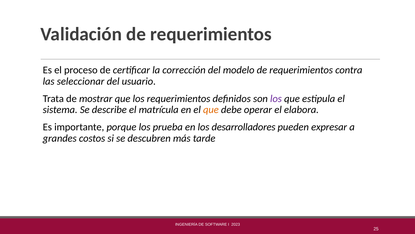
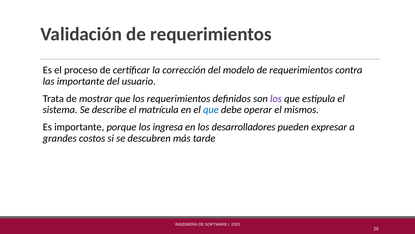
las seleccionar: seleccionar -> importante (81, 81)
que colour: orange -> blue (211, 110)
elabora: elabora -> mismos (301, 110)
prueba: prueba -> ingresa (168, 127)
